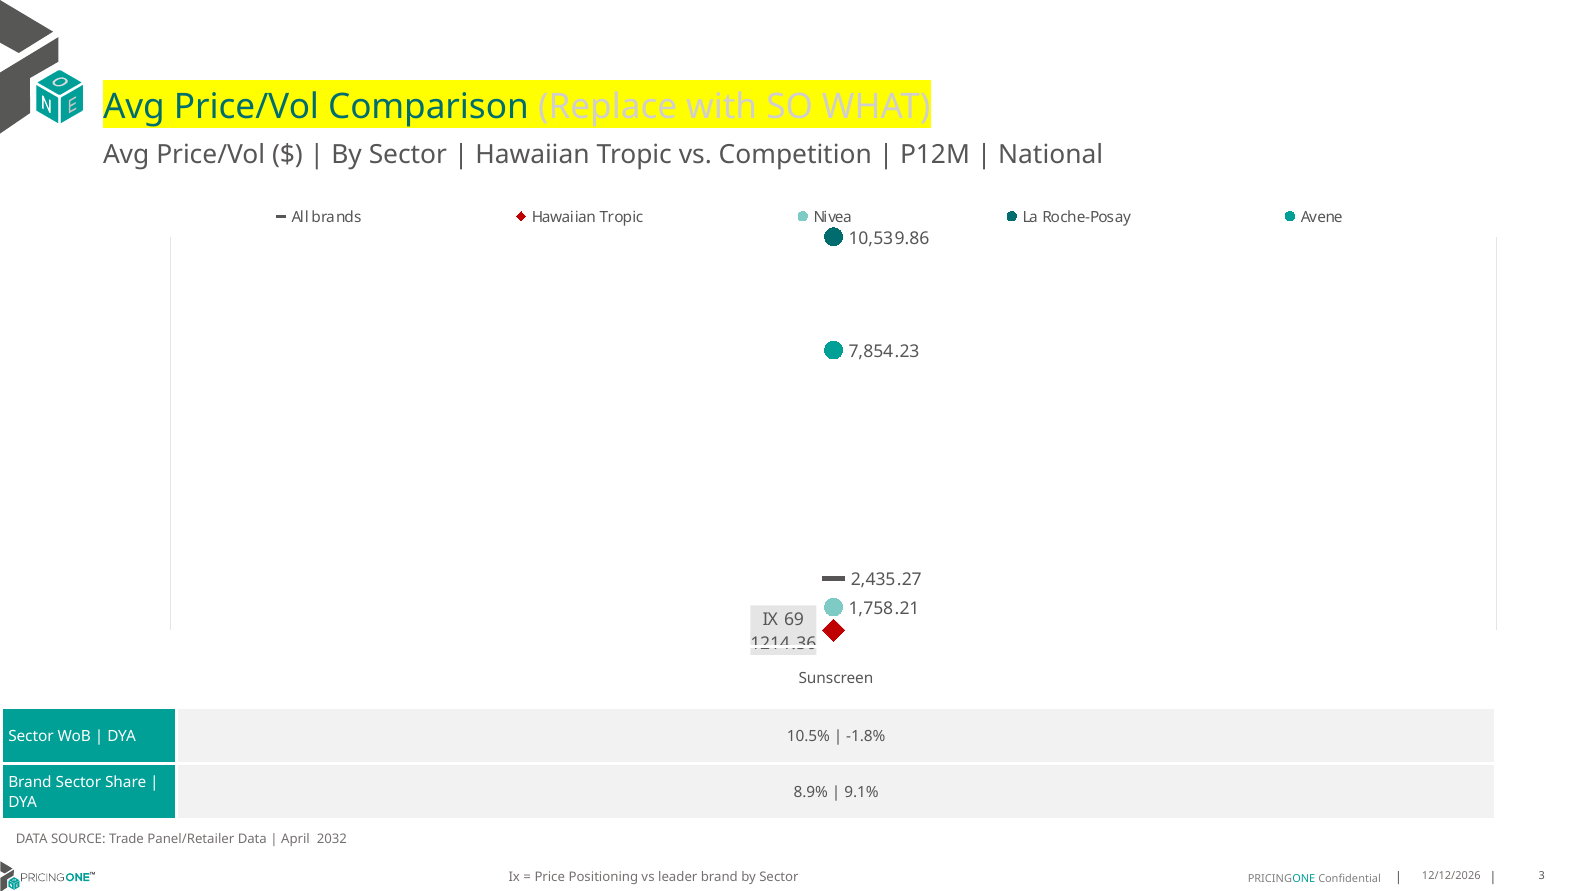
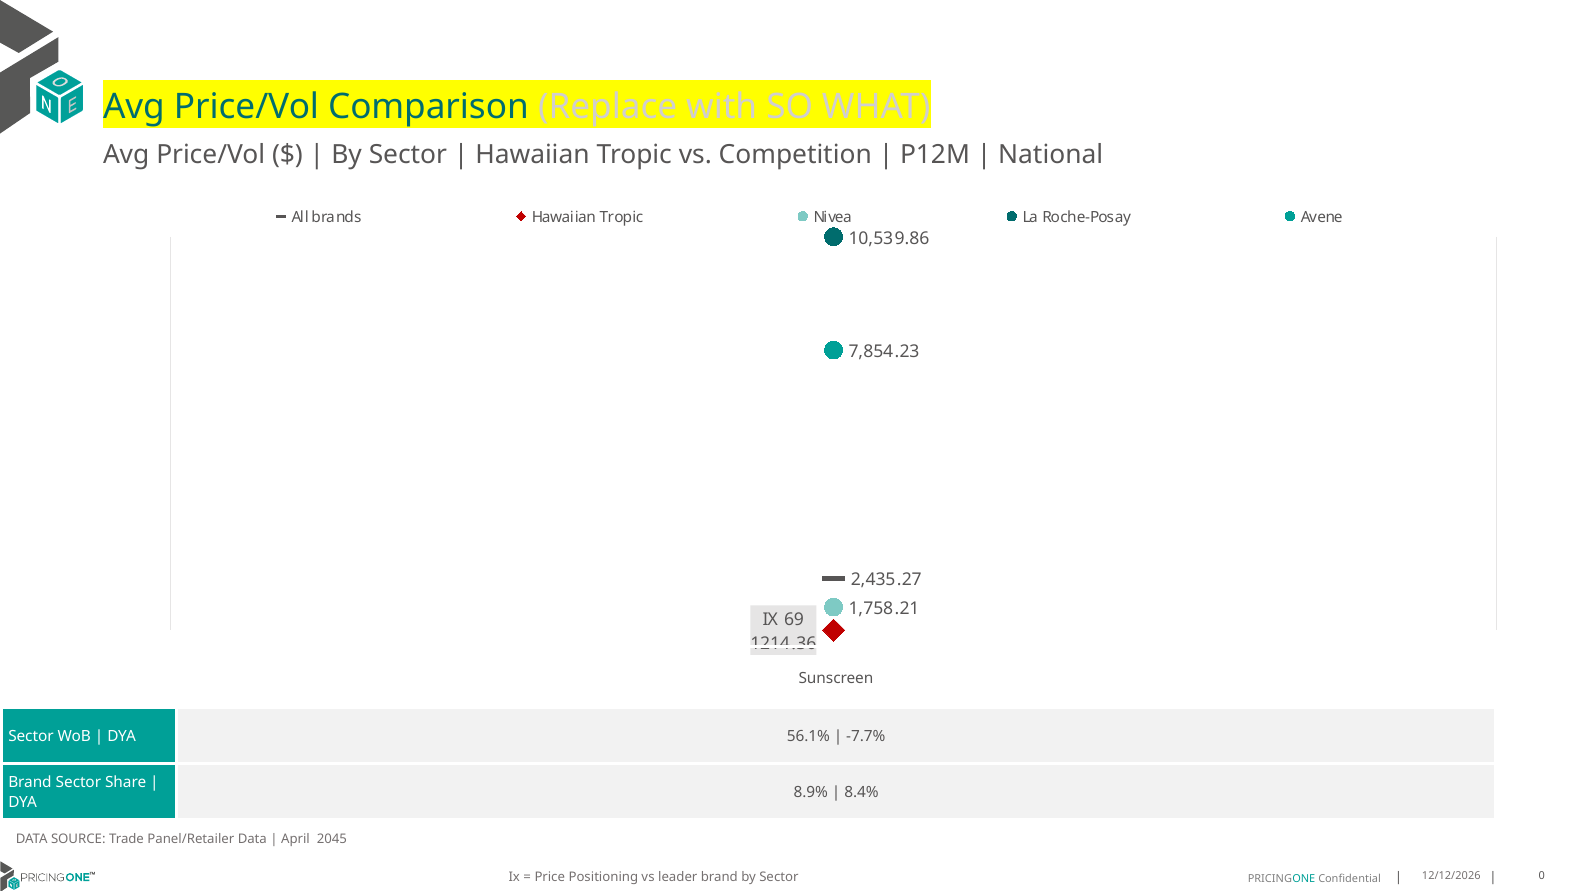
10.5%: 10.5% -> 56.1% (808, 736)
-1.8%: -1.8% -> -7.7% (866, 736)
9.1%: 9.1% -> 8.4% (862, 793)
2032: 2032 -> 2045 (332, 839)
3: 3 -> 0 (1542, 876)
